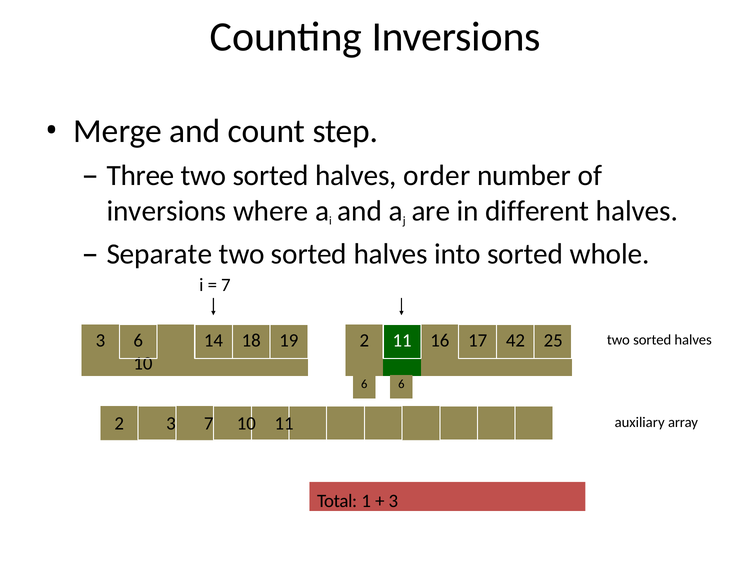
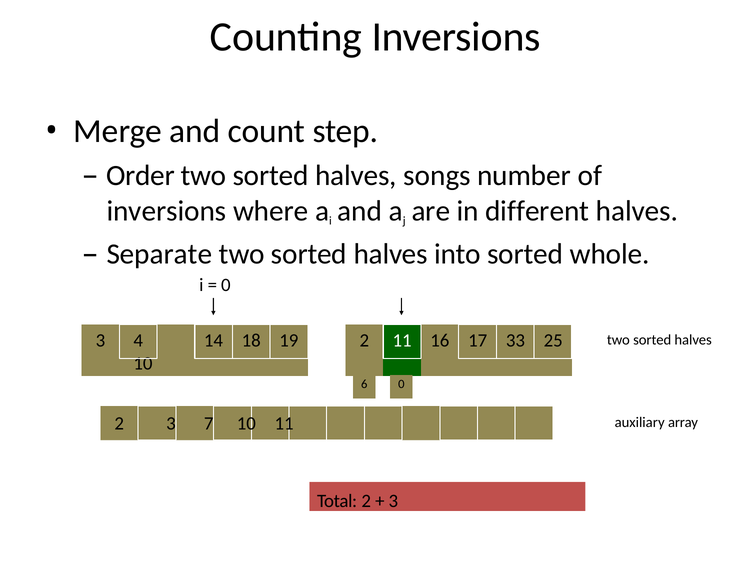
Three: Three -> Order (140, 176)
order: order -> songs (437, 176)
7: 7 -> 0 (226, 285)
3 6: 6 -> 4 (138, 340)
42: 42 -> 33 (515, 340)
6 6: 6 -> 0 (401, 384)
Total 1: 1 -> 2 (366, 500)
